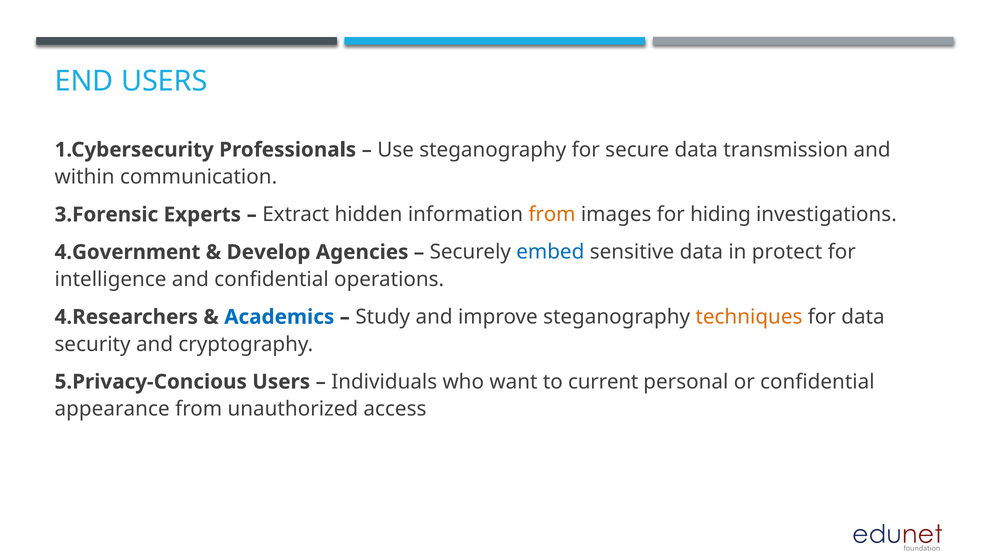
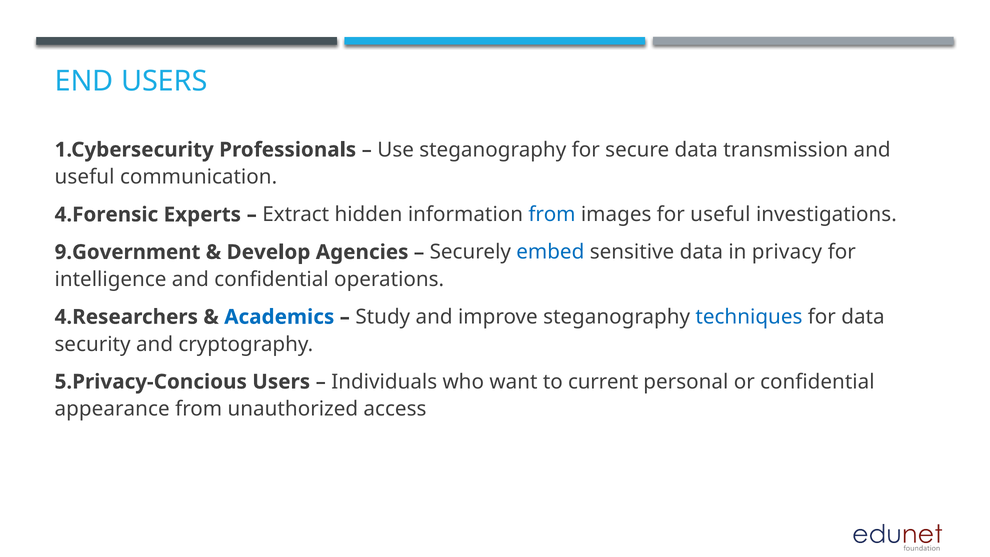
within: within -> useful (85, 177)
3.Forensic: 3.Forensic -> 4.Forensic (106, 215)
from colour: orange -> blue (552, 215)
for hiding: hiding -> useful (720, 215)
4.Government: 4.Government -> 9.Government (128, 252)
protect: protect -> privacy (787, 252)
techniques colour: orange -> blue (749, 317)
